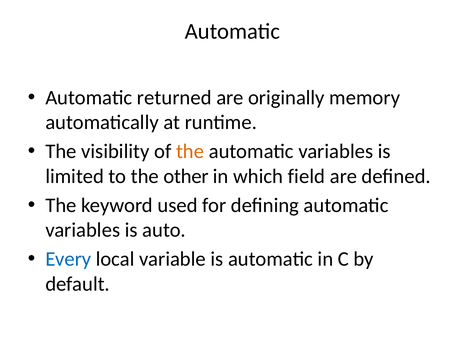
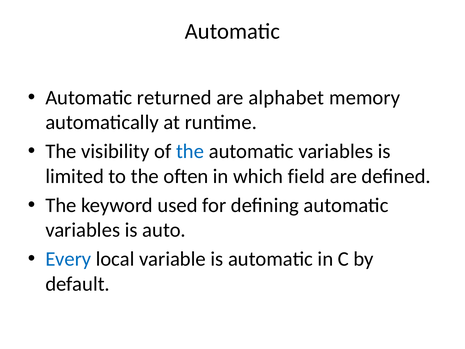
originally: originally -> alphabet (286, 98)
the colour: orange -> blue (190, 151)
other: other -> often (186, 176)
